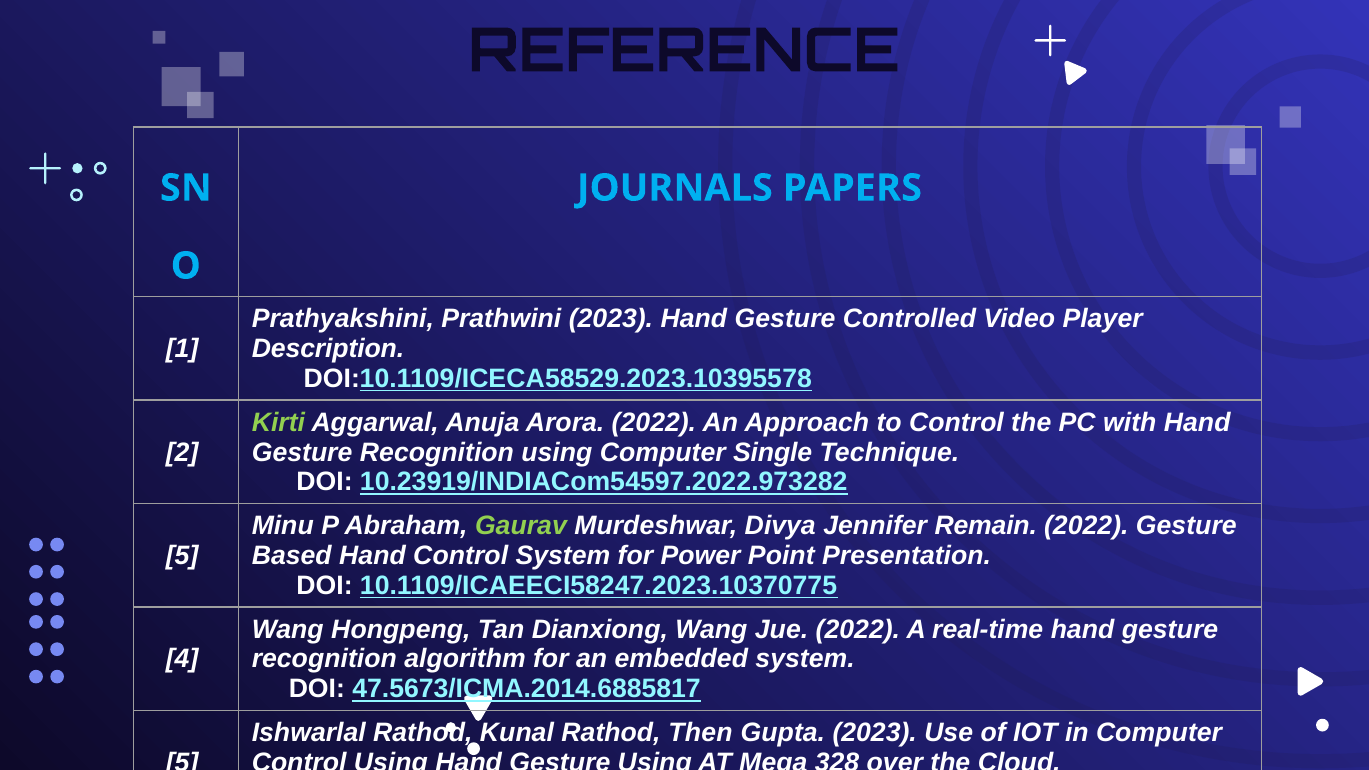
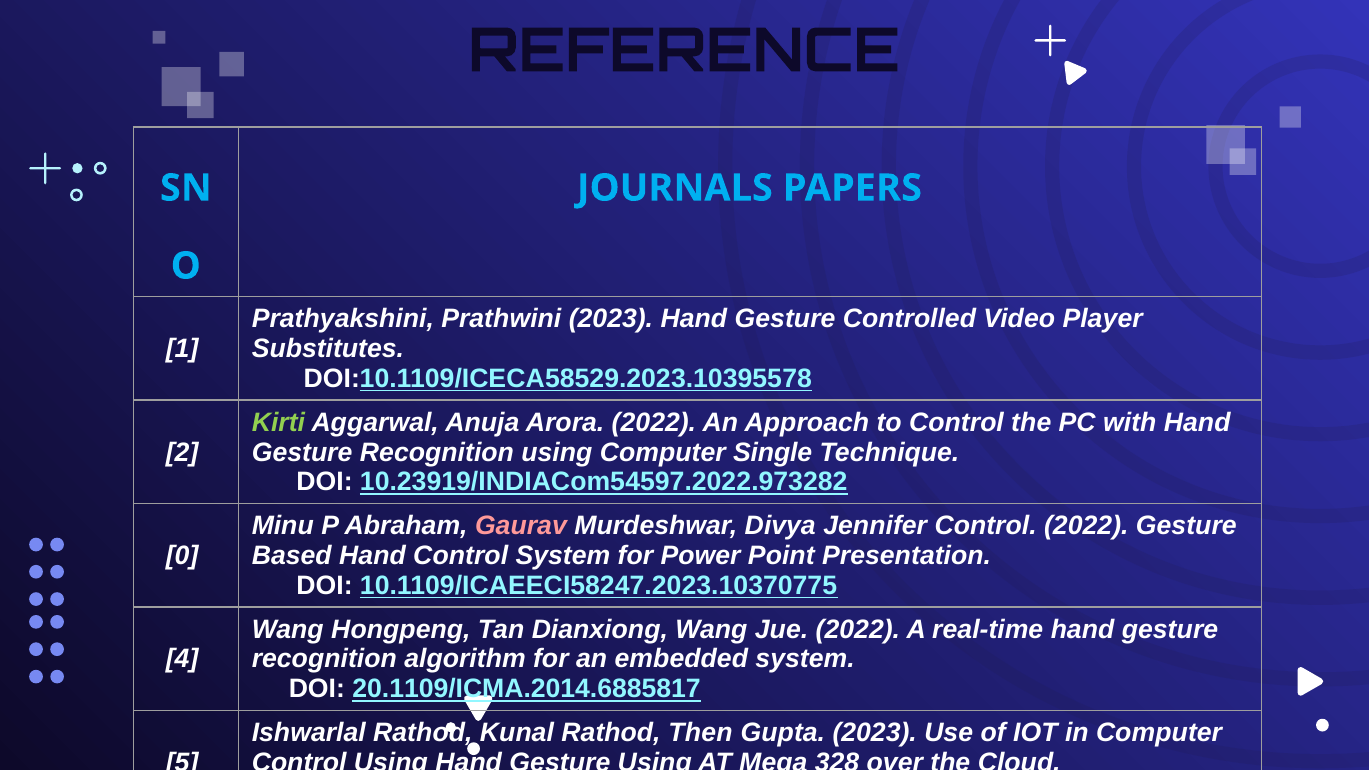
Description: Description -> Substitutes (328, 349)
Gaurav colour: light green -> pink (521, 526)
Jennifer Remain: Remain -> Control (986, 526)
5: 5 -> 0 (182, 556)
47.5673/ICMA.2014.6885817: 47.5673/ICMA.2014.6885817 -> 20.1109/ICMA.2014.6885817 (527, 689)
